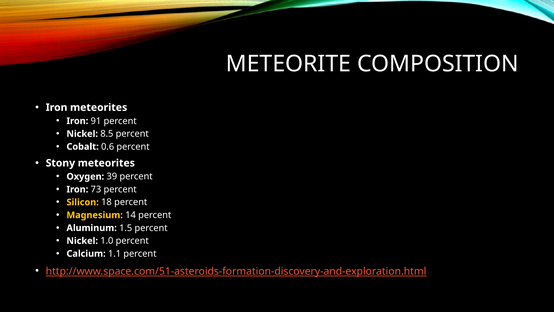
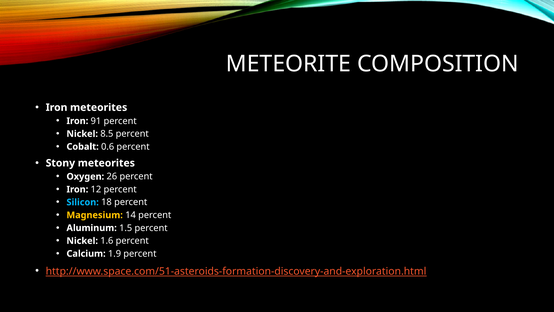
39: 39 -> 26 (112, 176)
73: 73 -> 12 (96, 189)
Silicon colour: yellow -> light blue (83, 202)
1.0: 1.0 -> 1.6 (107, 241)
1.1: 1.1 -> 1.9 (115, 253)
